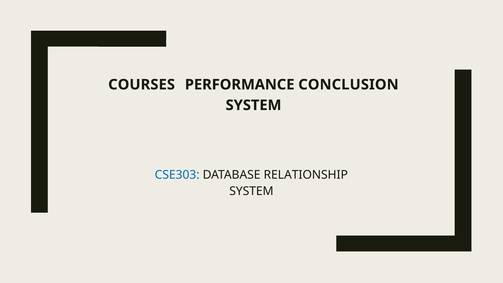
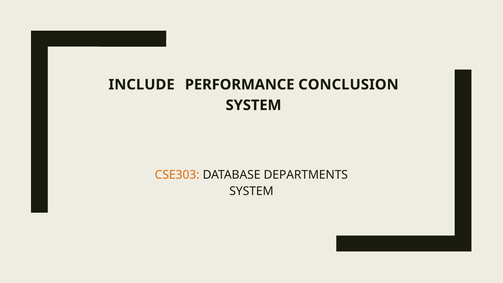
COURSES: COURSES -> INCLUDE (142, 85)
CSE303 colour: blue -> orange (177, 175)
RELATIONSHIP: RELATIONSHIP -> DEPARTMENTS (306, 175)
